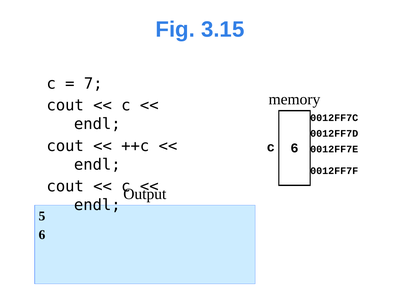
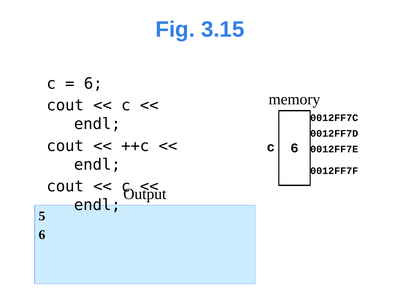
7: 7 -> 6 (93, 84)
